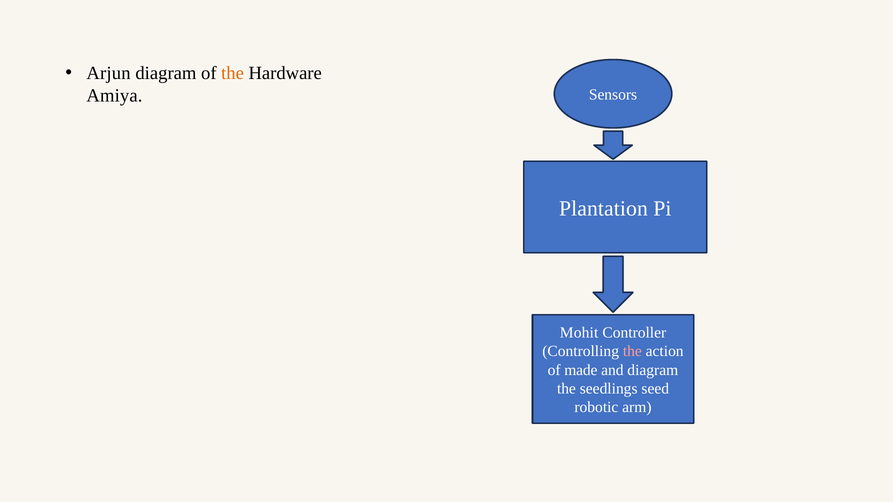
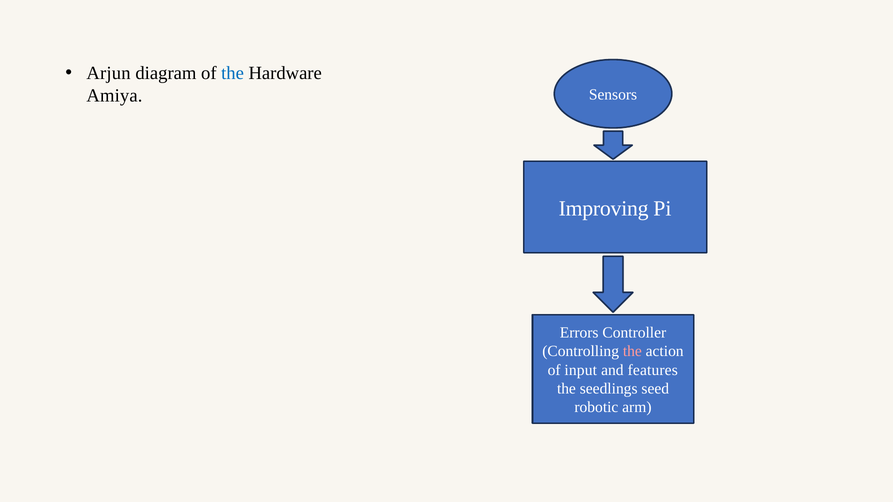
the colour: orange -> blue (233, 73)
Plantation: Plantation -> Improving (604, 209)
Mohit: Mohit -> Errors (579, 333)
made: made -> input (581, 370)
and diagram: diagram -> features (653, 370)
